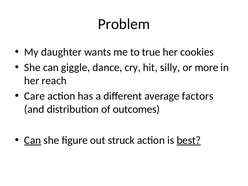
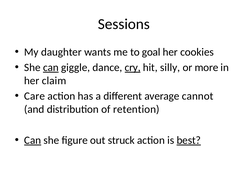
Problem: Problem -> Sessions (124, 24)
true: true -> goal (151, 52)
can underline: none -> present (51, 67)
cry underline: none -> present (133, 67)
reach: reach -> claim (54, 81)
factors: factors -> cannot (198, 96)
outcomes: outcomes -> retention (136, 109)
